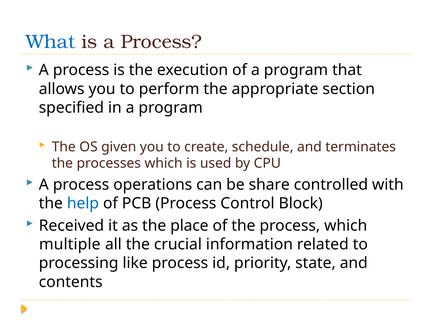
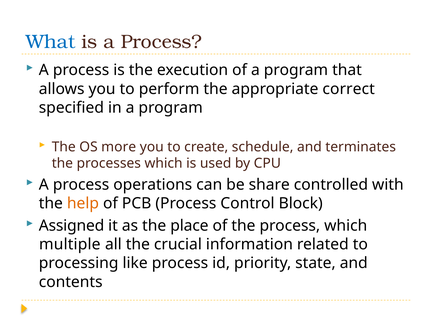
section: section -> correct (349, 89)
given: given -> more (119, 147)
help colour: blue -> orange (83, 203)
Received: Received -> Assigned (72, 226)
